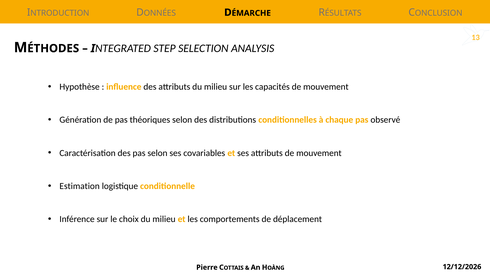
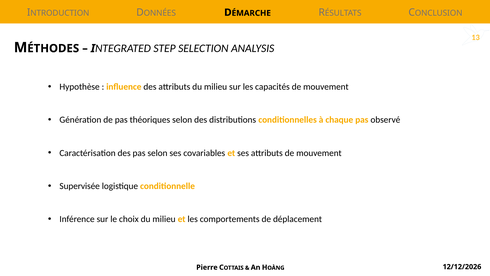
Estimation: Estimation -> Supervisée (80, 186)
